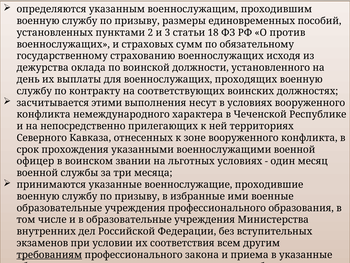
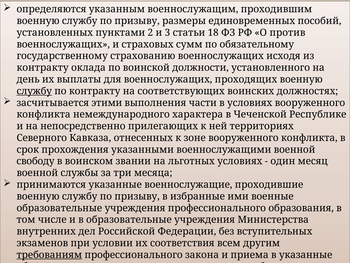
дежурства: дежурства -> контракту (43, 68)
службу underline: none -> present (34, 91)
несут: несут -> части (203, 103)
офицер: офицер -> свободу (35, 161)
